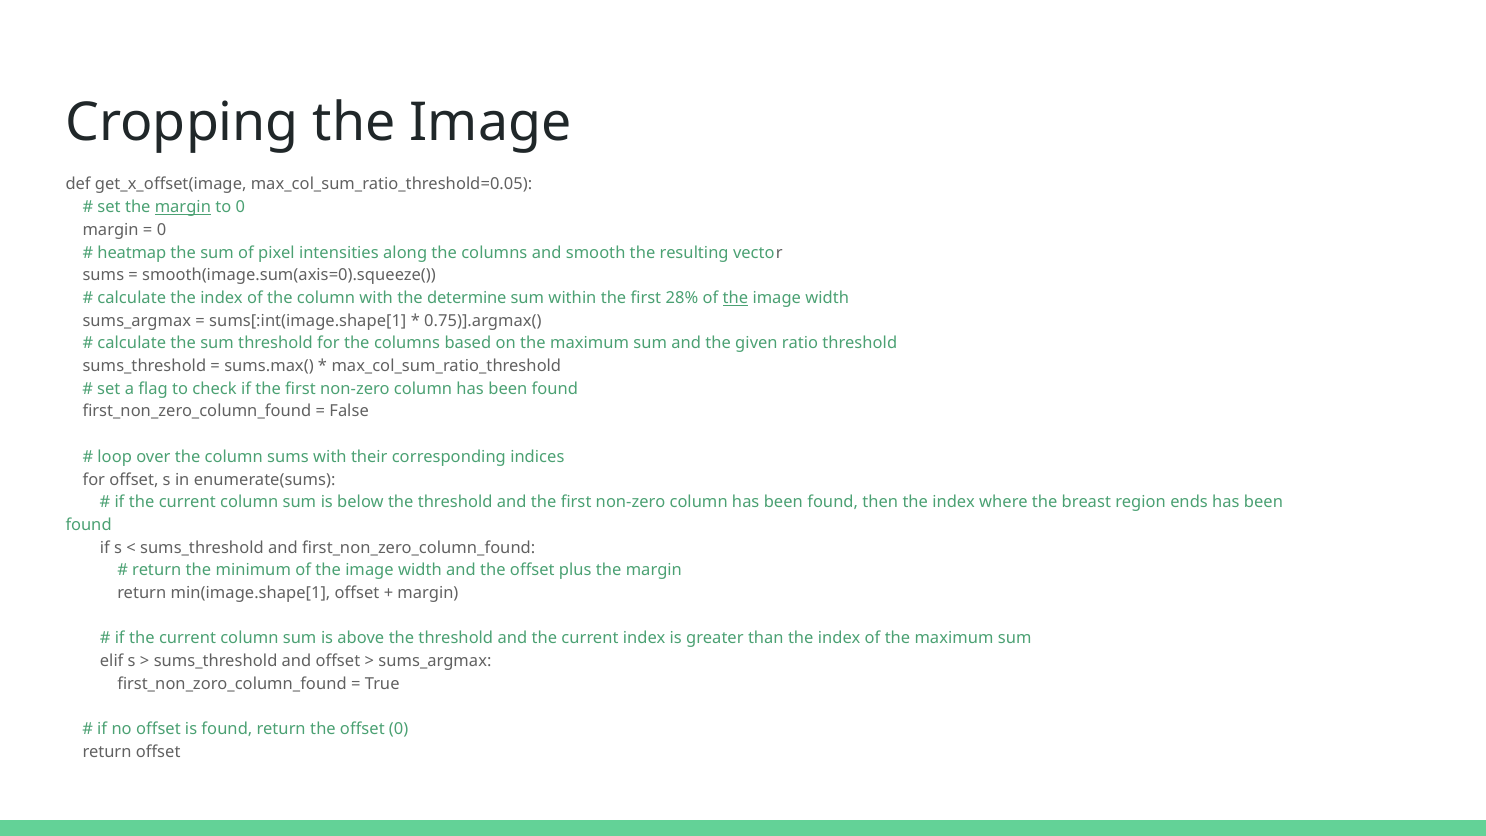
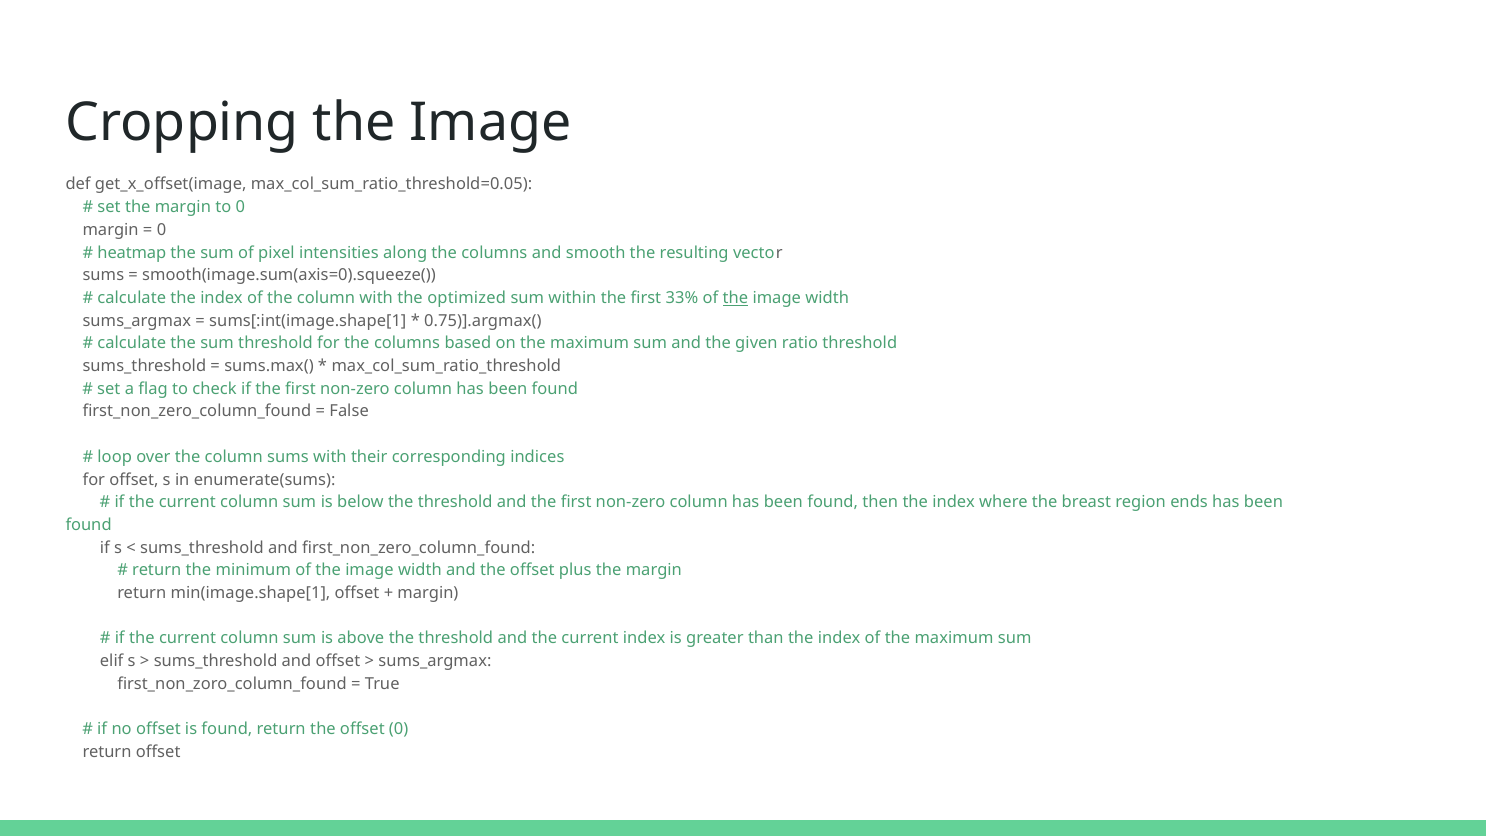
margin underline: present -> none (183, 207)
determine: determine -> optimized (467, 298)
28%: 28% -> 33% (682, 298)
